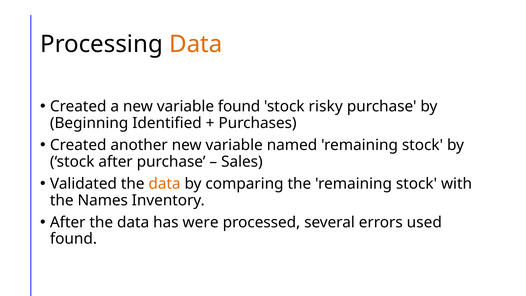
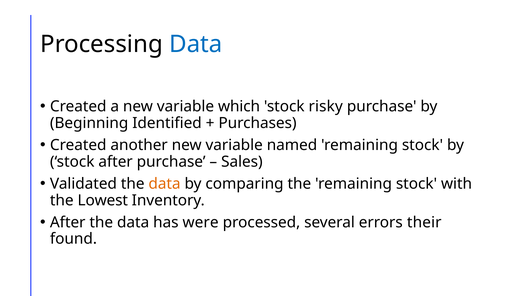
Data colour: orange -> blue (196, 44)
variable found: found -> which (239, 106)
Names: Names -> Lowest (103, 200)
used: used -> their (424, 222)
